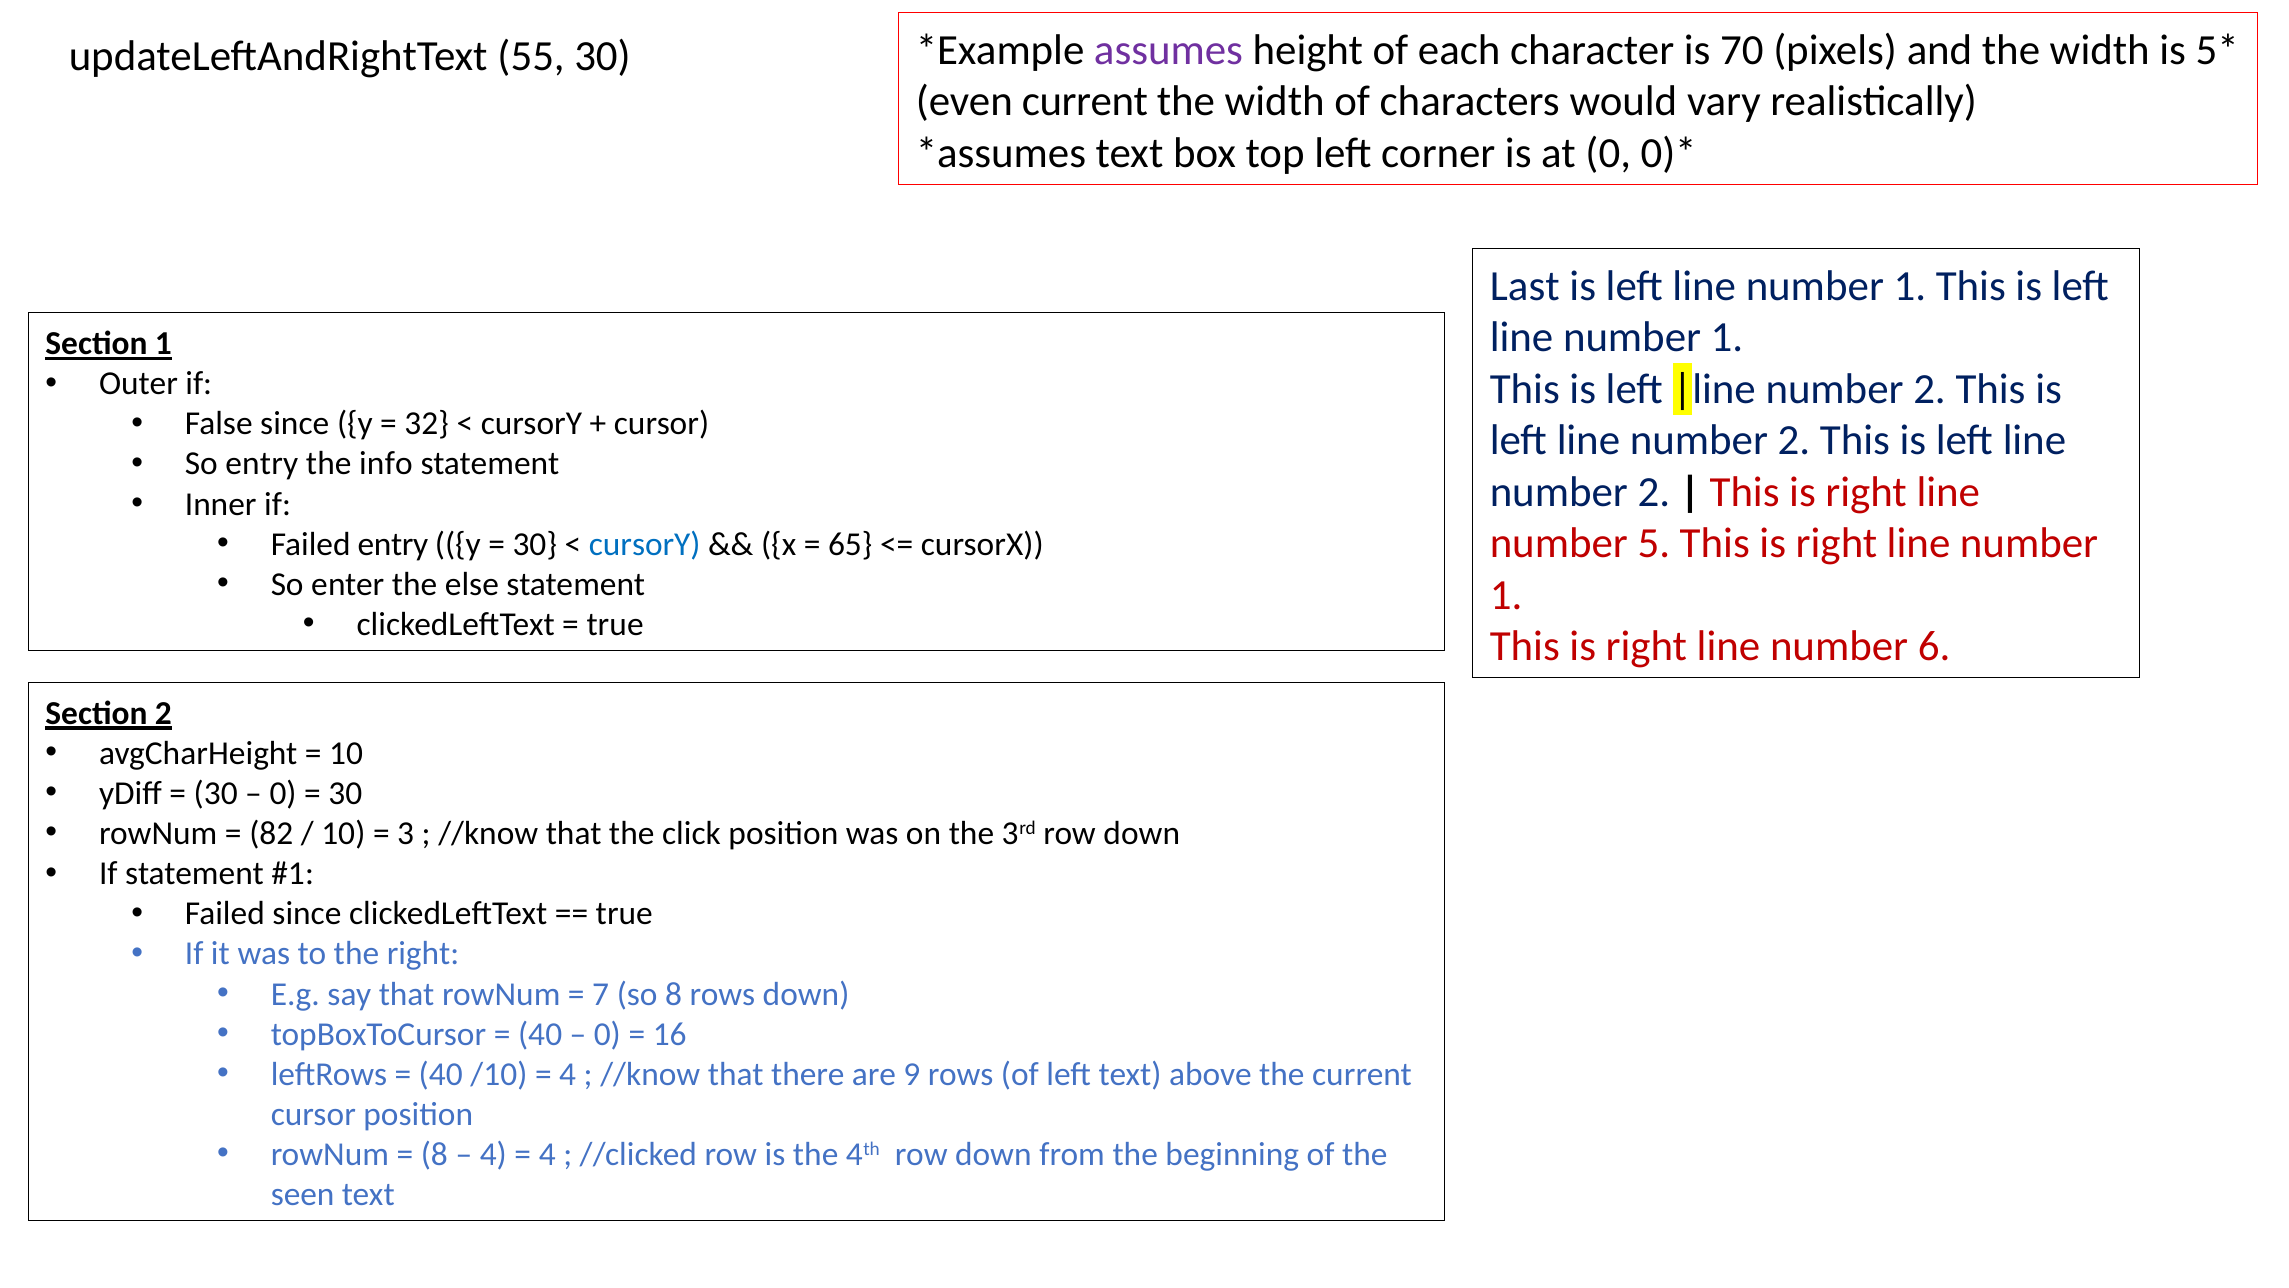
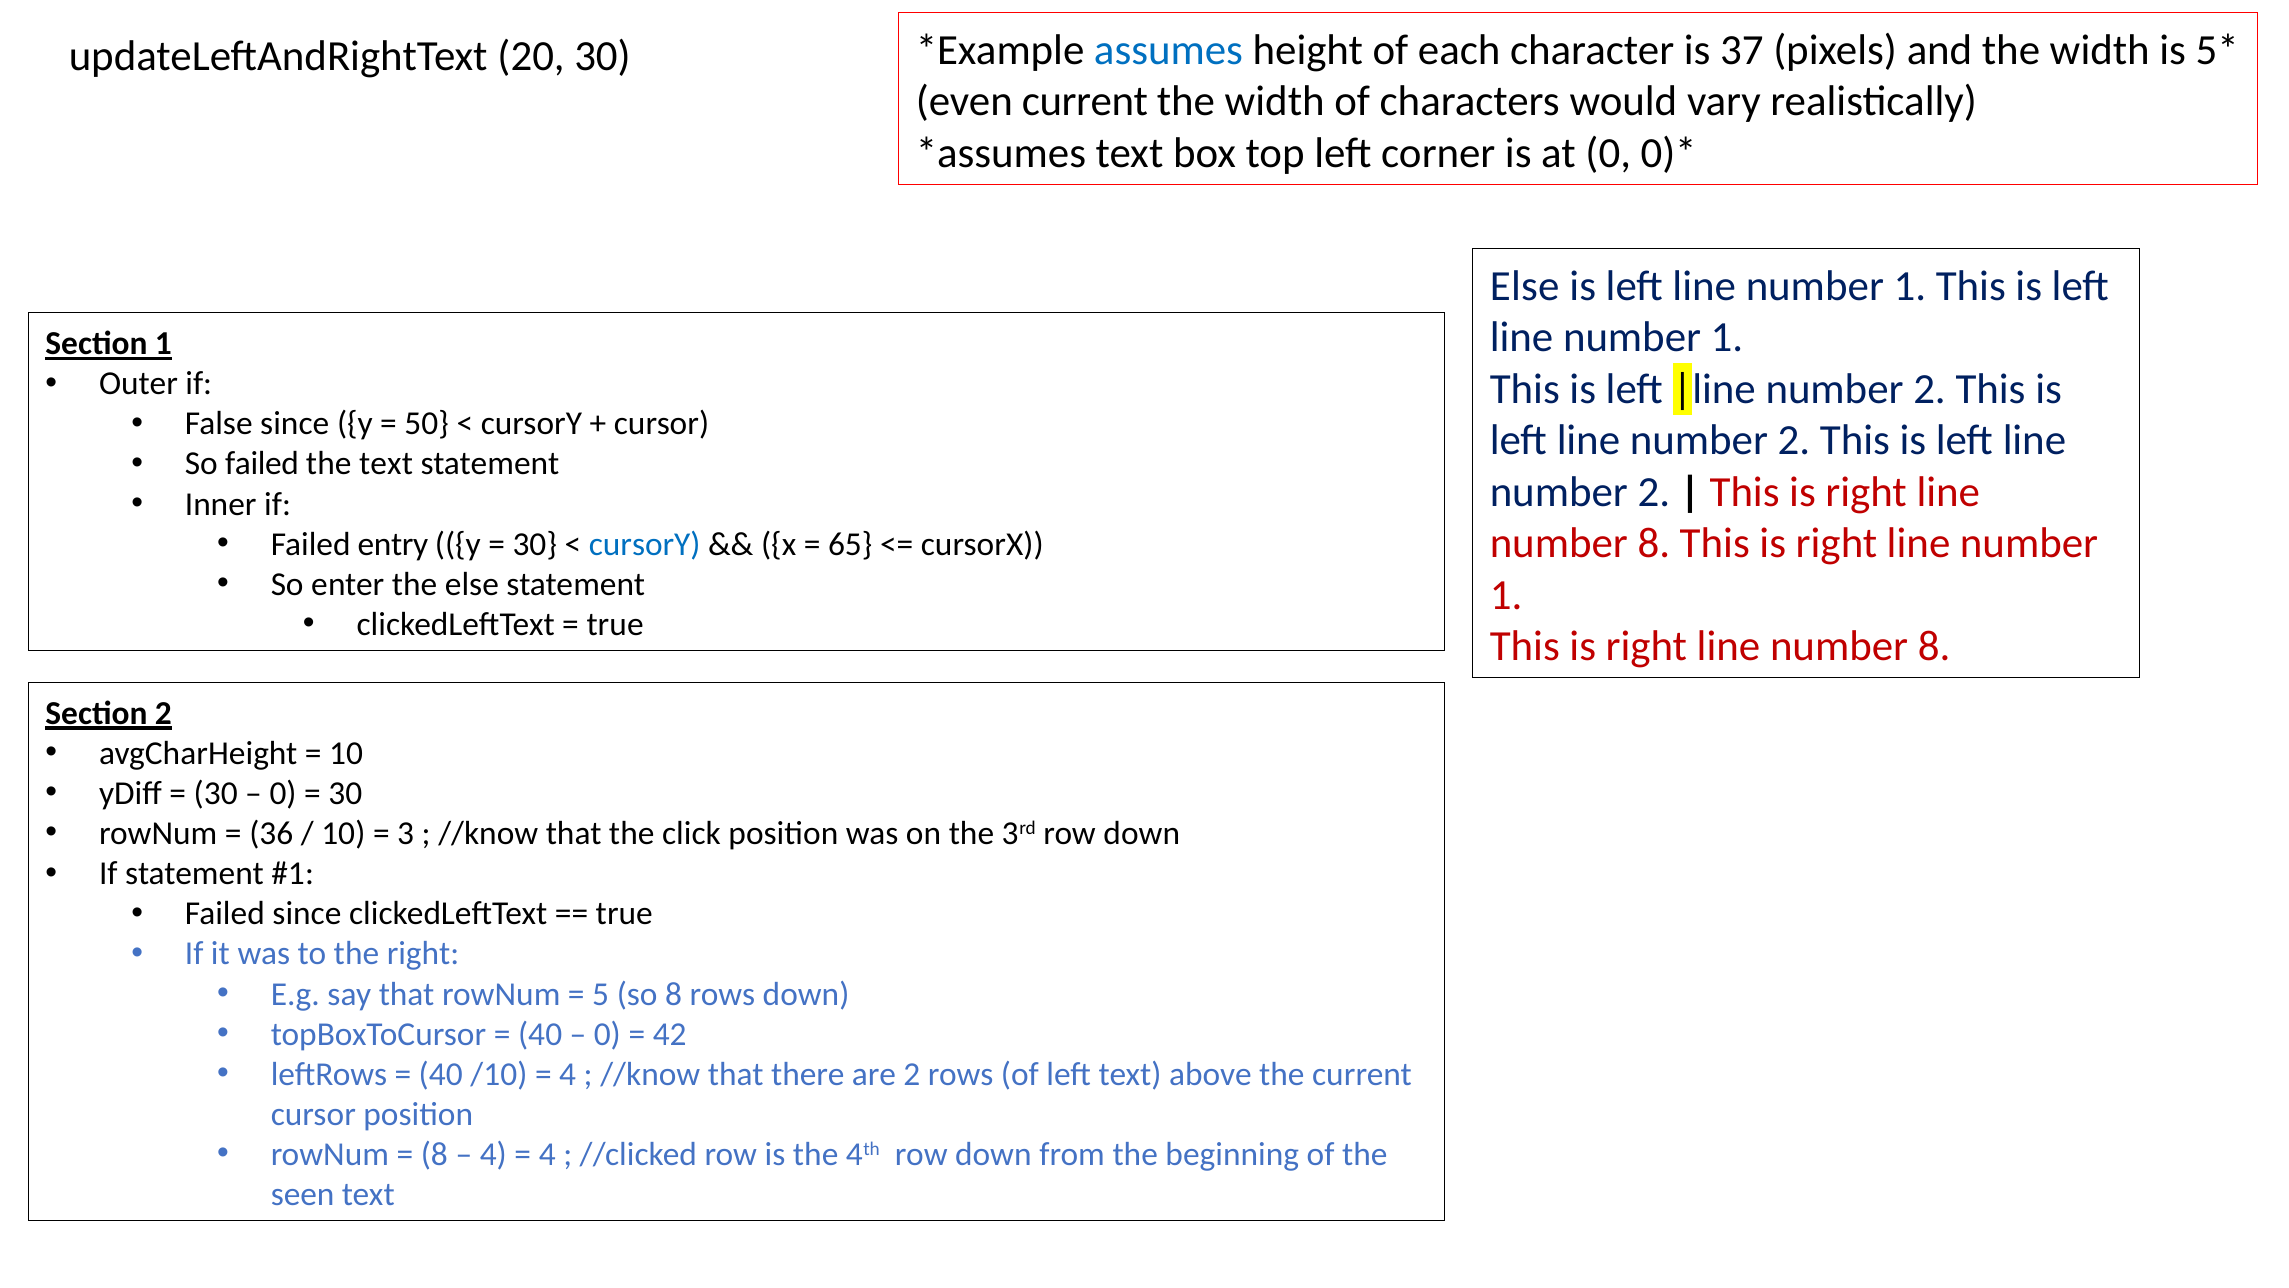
55: 55 -> 20 (531, 56)
assumes colour: purple -> blue (1168, 50)
70: 70 -> 37 (1742, 50)
Last: Last -> Else (1525, 286)
32: 32 -> 50 (427, 424)
So entry: entry -> failed (262, 464)
the info: info -> text (386, 464)
5: 5 -> 8 (1654, 544)
6: 6 -> 8 (1934, 647)
82: 82 -> 36 (271, 833)
7: 7 -> 5 (601, 994)
16: 16 -> 42 (670, 1034)
are 9: 9 -> 2 (912, 1074)
